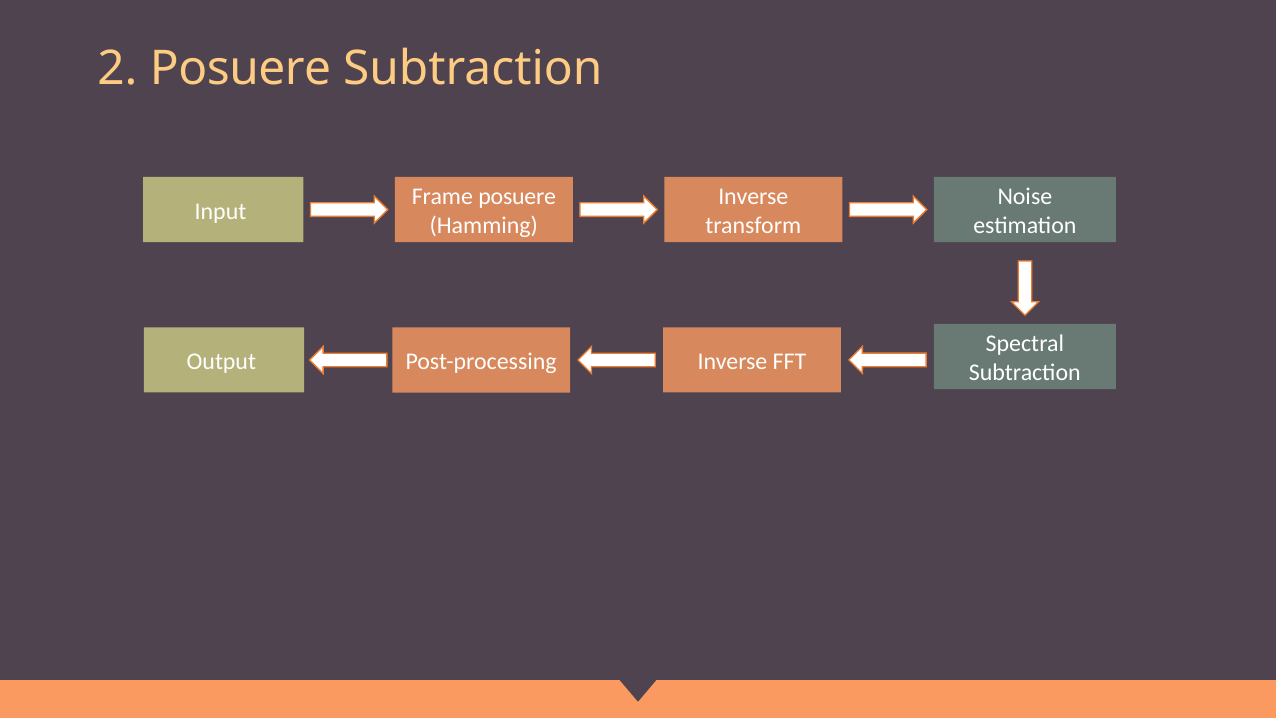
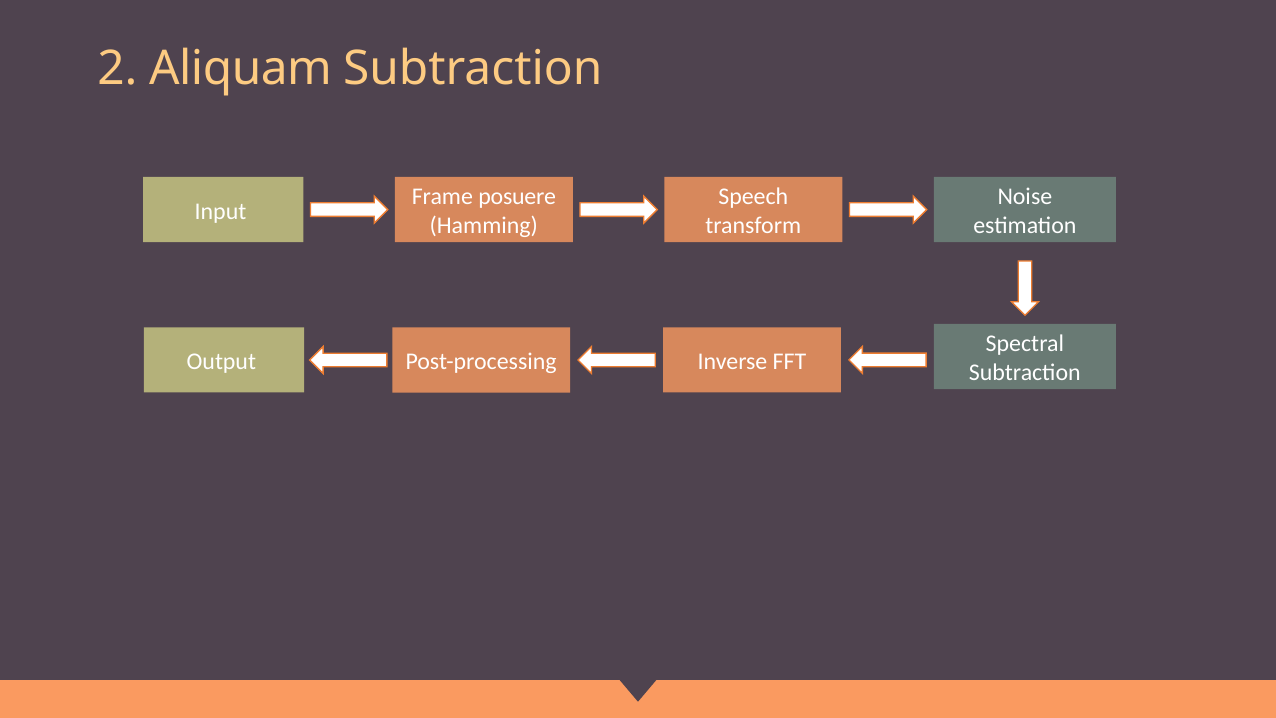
2 Posuere: Posuere -> Aliquam (240, 69)
Inverse: Inverse -> Speech (753, 197)
